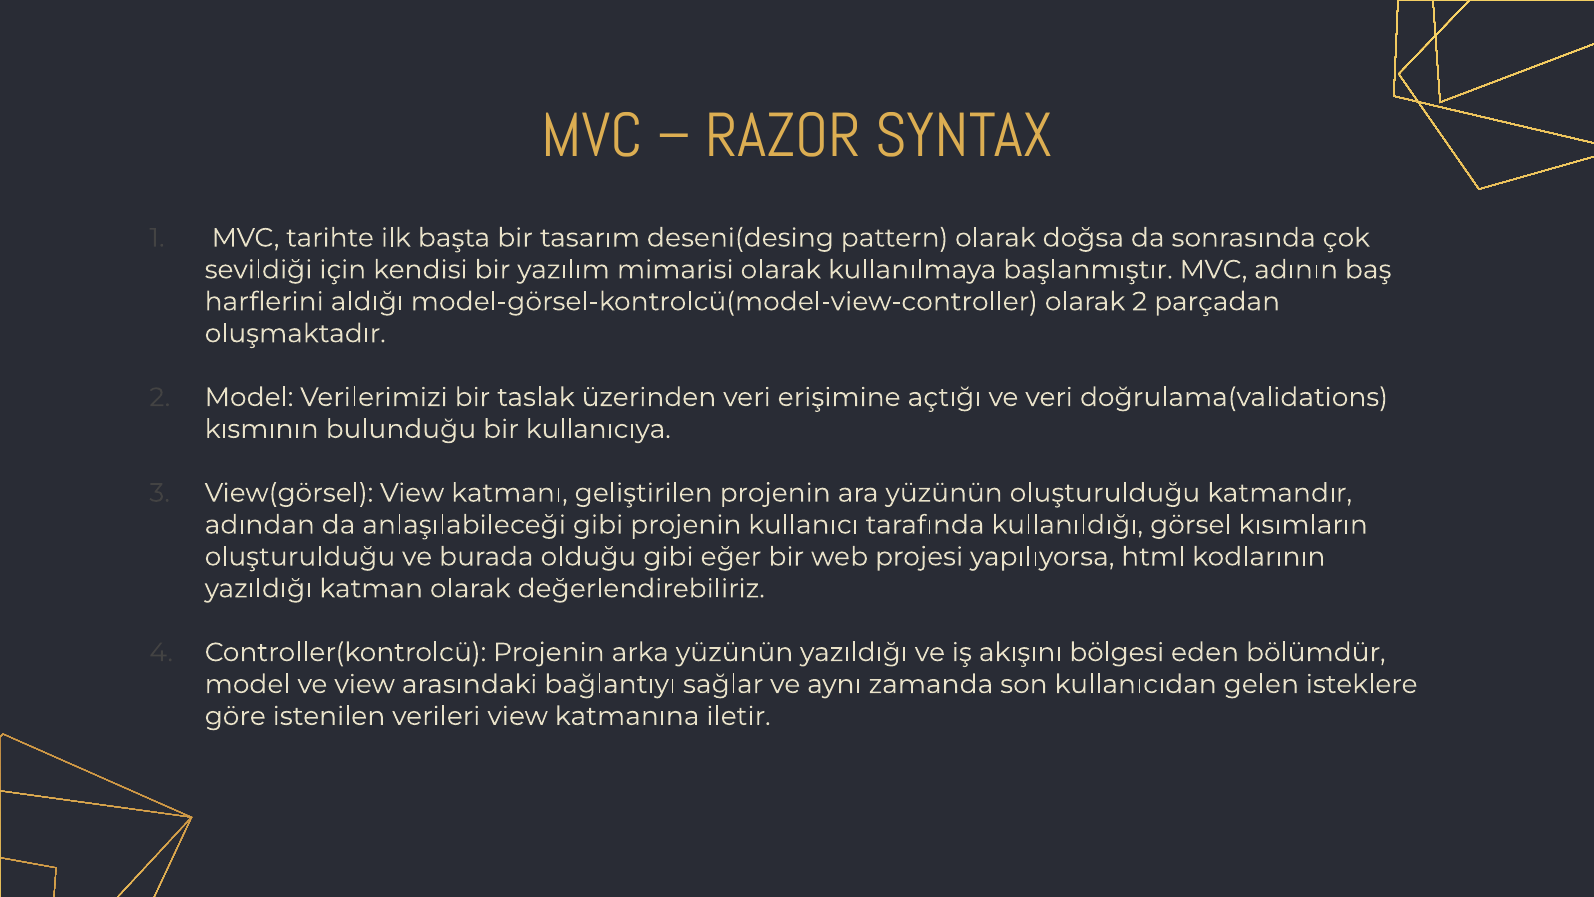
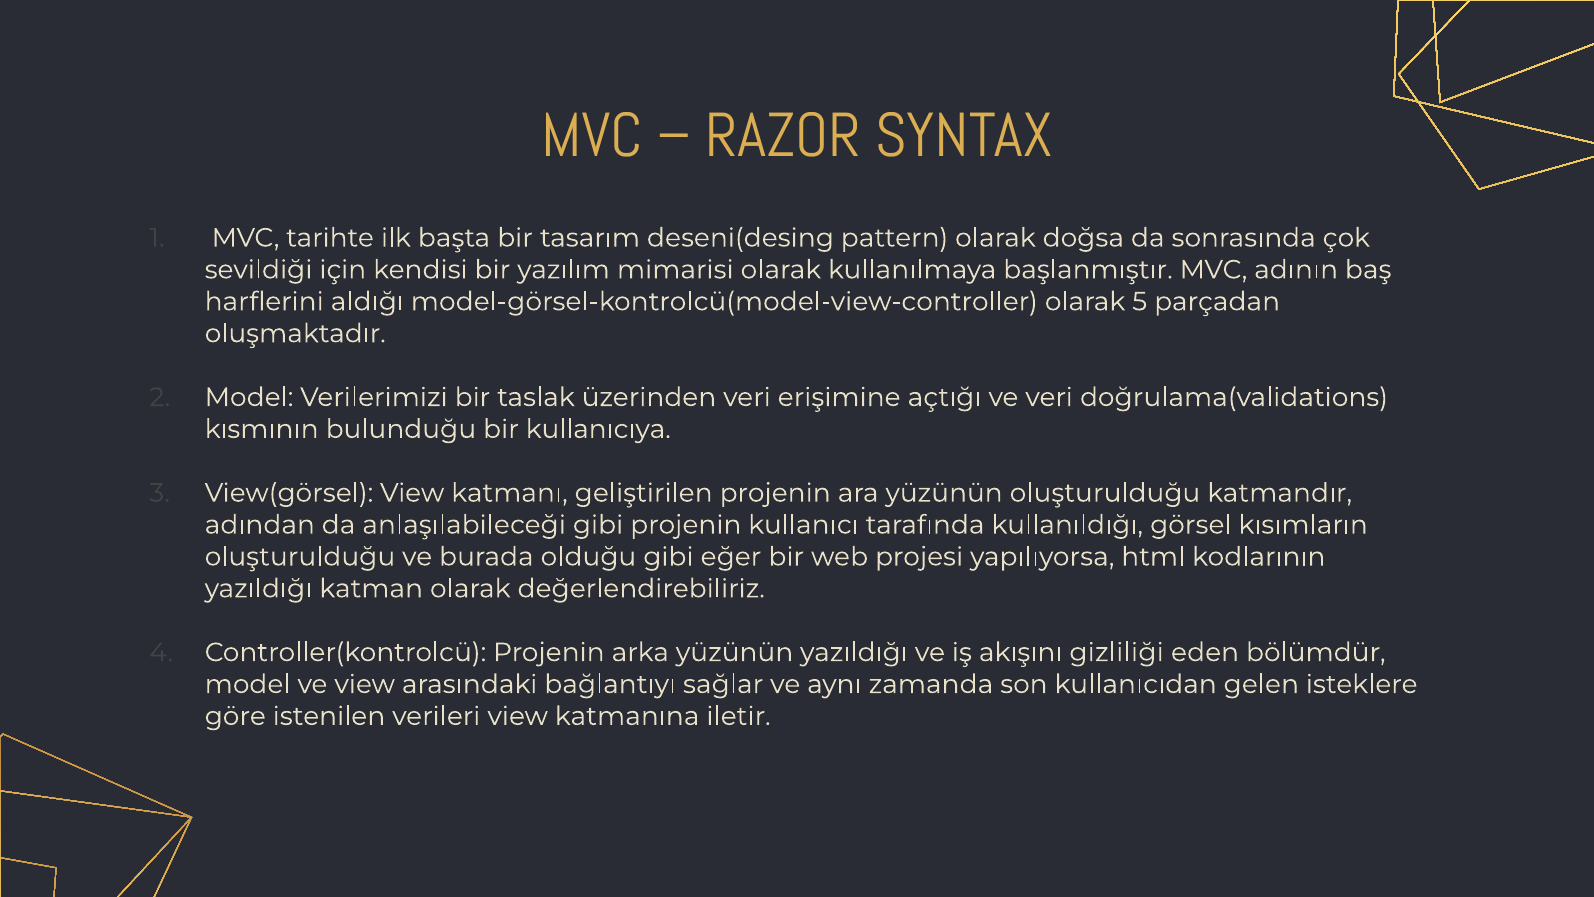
olarak 2: 2 -> 5 (1140, 302)
bölgesi: bölgesi -> gizliliği (1117, 652)
